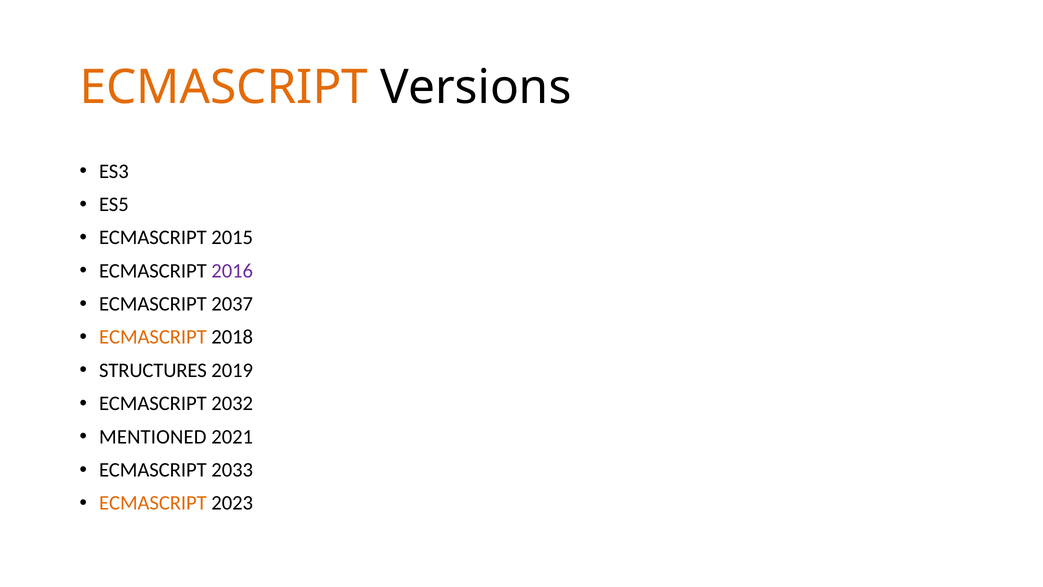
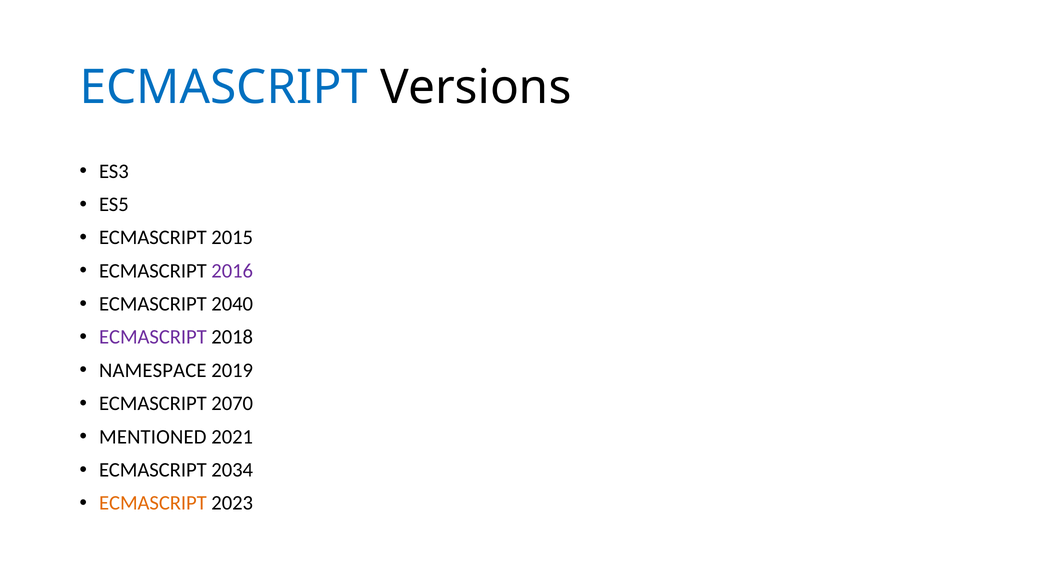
ECMASCRIPT colour: orange -> blue (224, 88)
2037: 2037 -> 2040 (232, 304)
ECMASCRIPT colour: orange -> purple (153, 337)
STRUCTURES: STRUCTURES -> NAMESPACE (153, 370)
2032: 2032 -> 2070 (232, 403)
2033: 2033 -> 2034 (232, 470)
